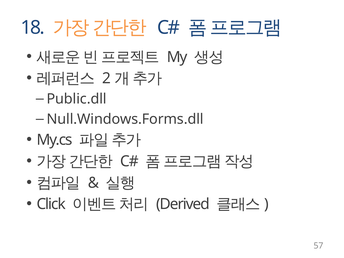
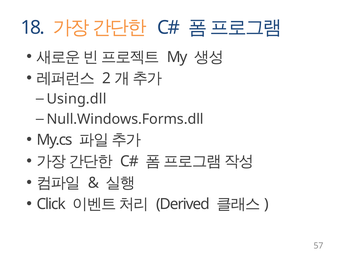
Public.dll: Public.dll -> Using.dll (77, 99)
